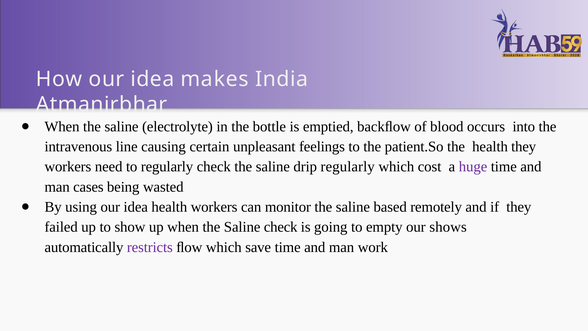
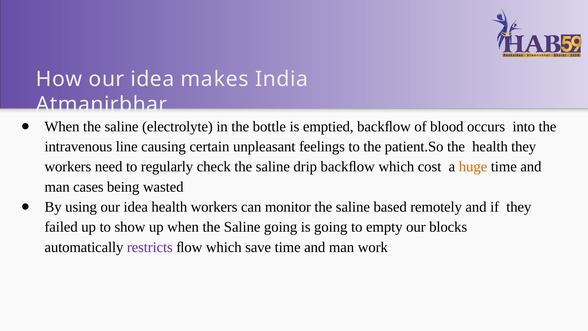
drip regularly: regularly -> backﬂow (348, 167)
huge colour: purple -> orange (473, 167)
Saline check: check -> going (281, 227)
shows: shows -> blocks (448, 227)
